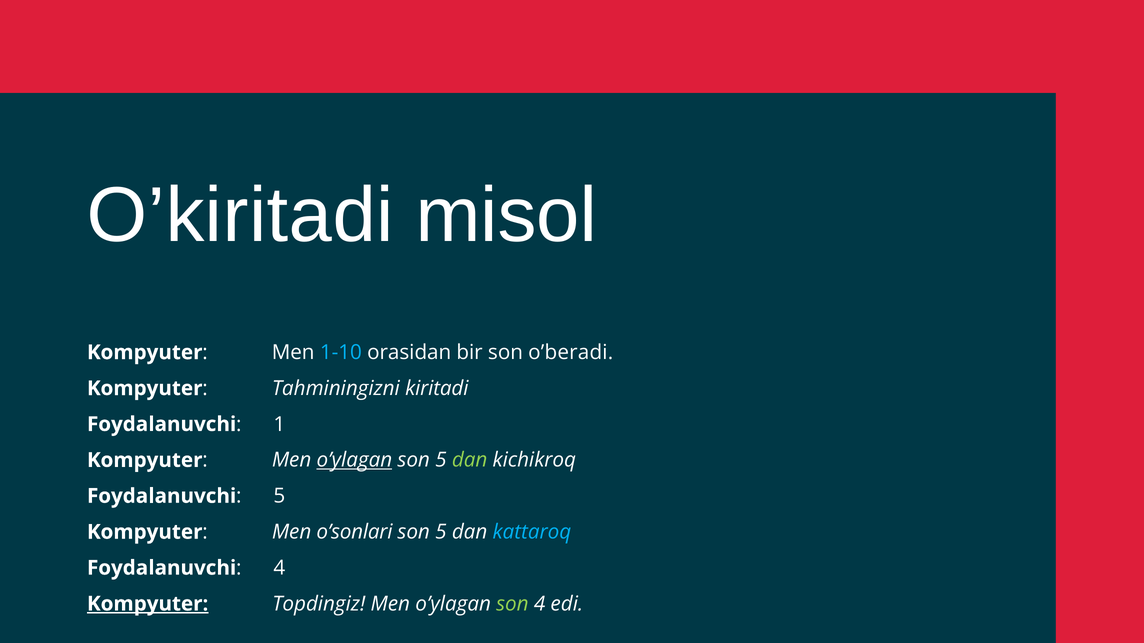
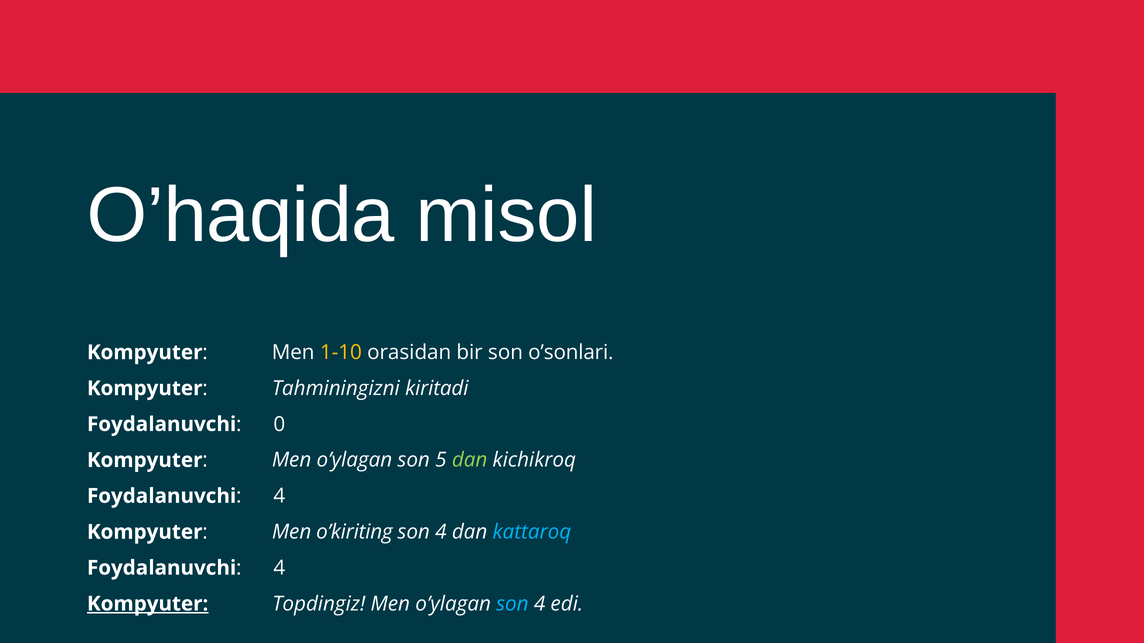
O’kiritadi: O’kiritadi -> O’haqida (241, 216)
1-10 colour: light blue -> yellow (341, 353)
o’beradi: o’beradi -> o’sonlari (571, 353)
1: 1 -> 0 (279, 425)
o’ylagan underline: present -> none (354, 461)
5: 5 -> 4 (279, 496)
o’sonlari: o’sonlari -> o’kiriting (354, 532)
5: 5 -> 4 (441, 532)
son colour: light green -> light blue (512, 604)
